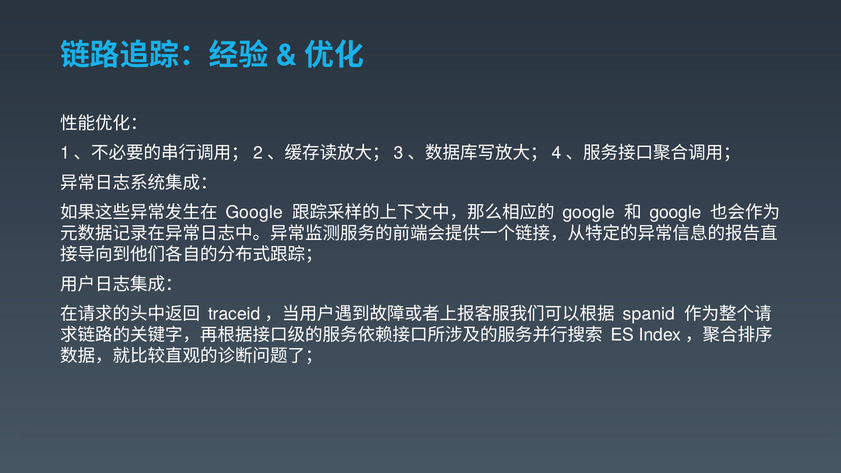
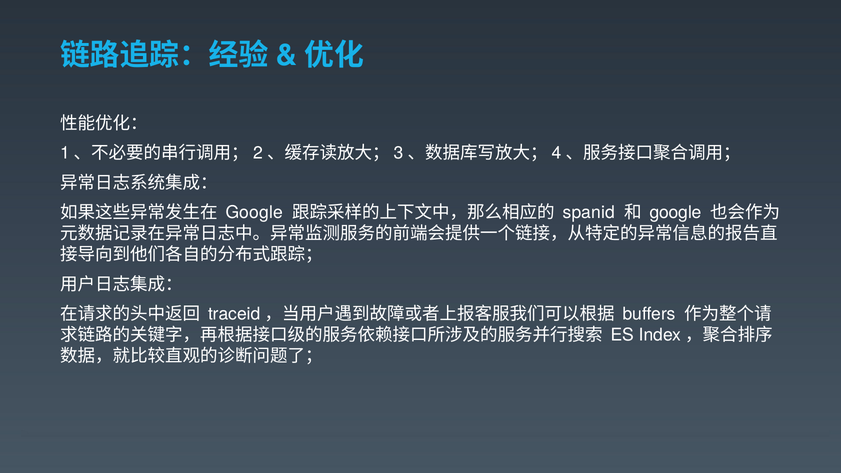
google: google -> spanid (589, 213)
spanid: spanid -> buffers (649, 314)
